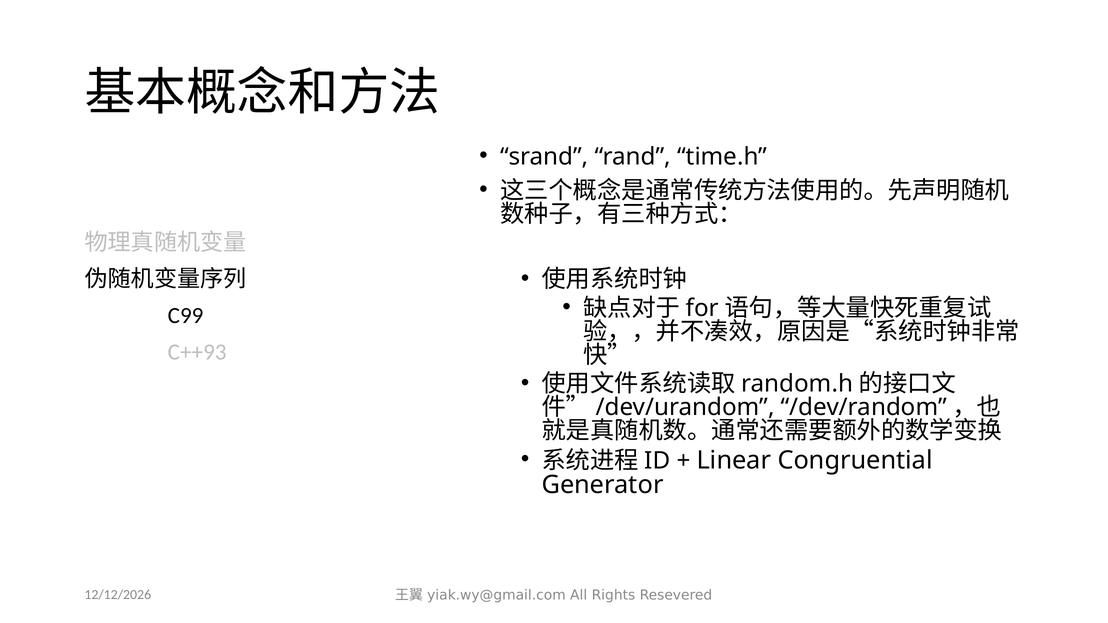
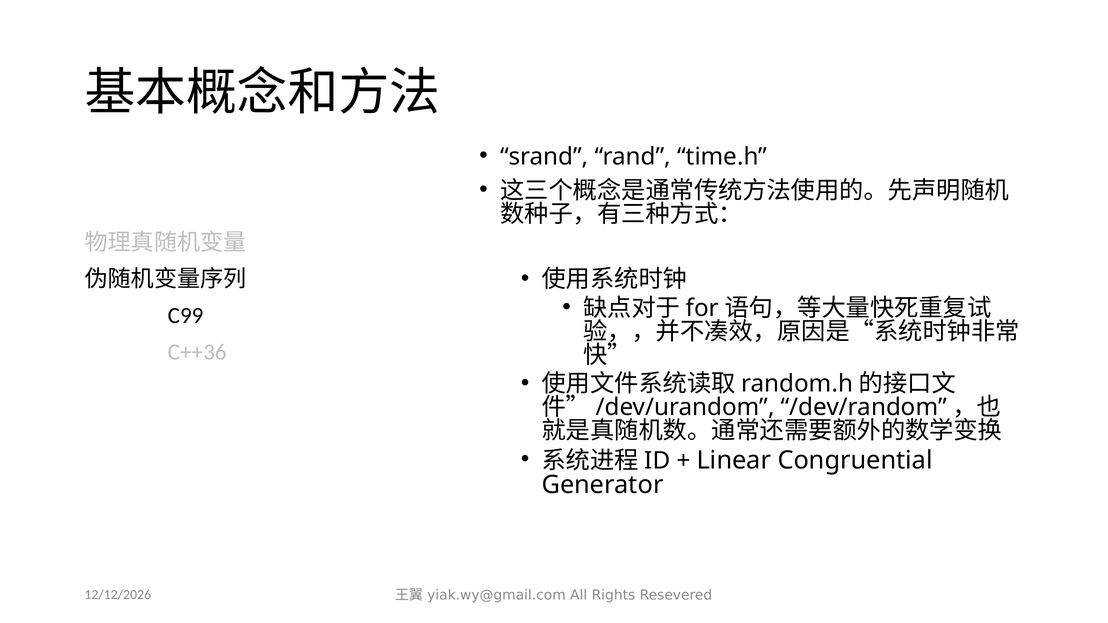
C++93: C++93 -> C++36 (197, 352)
